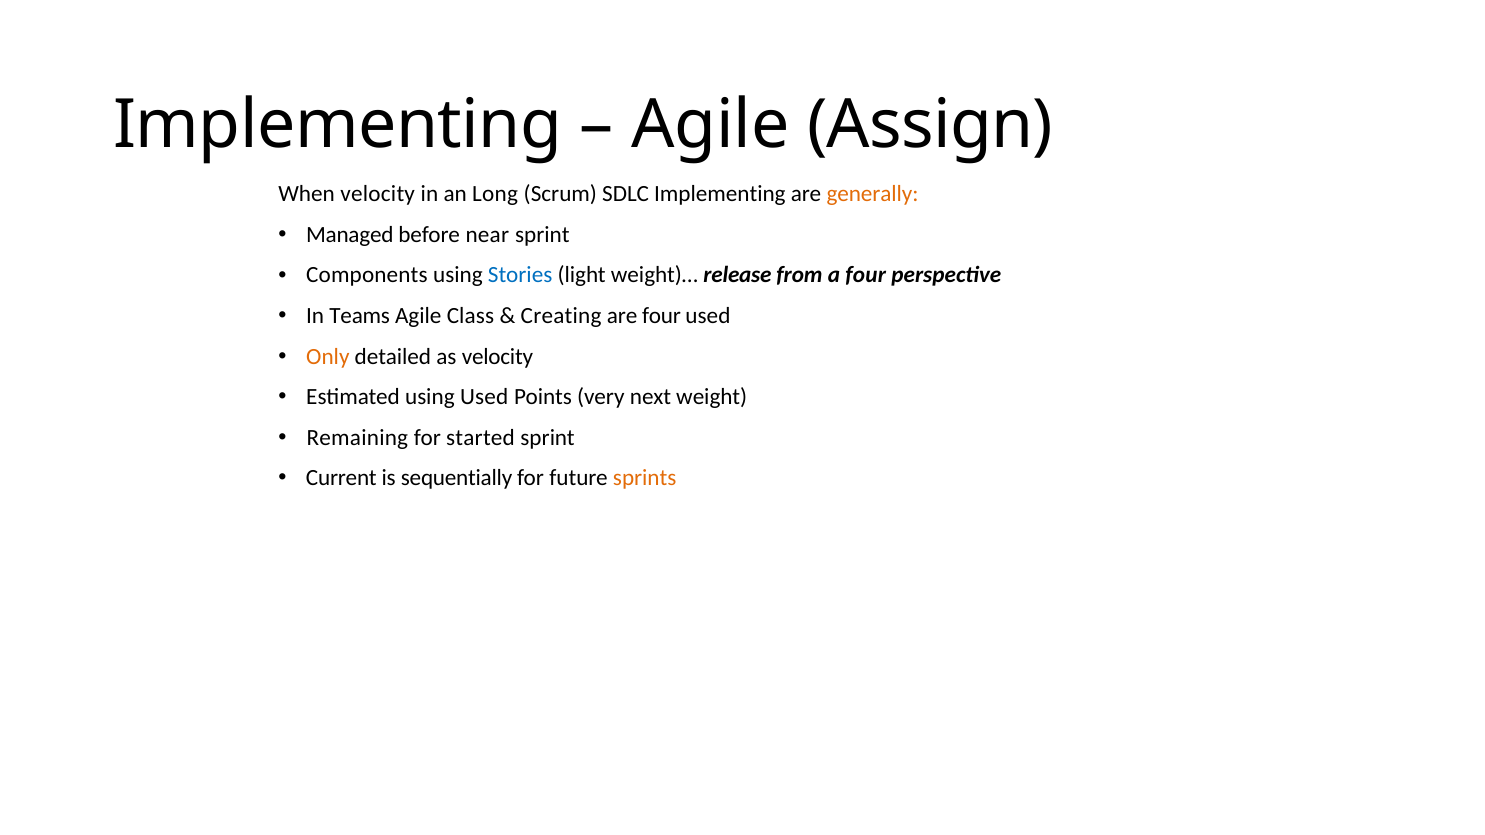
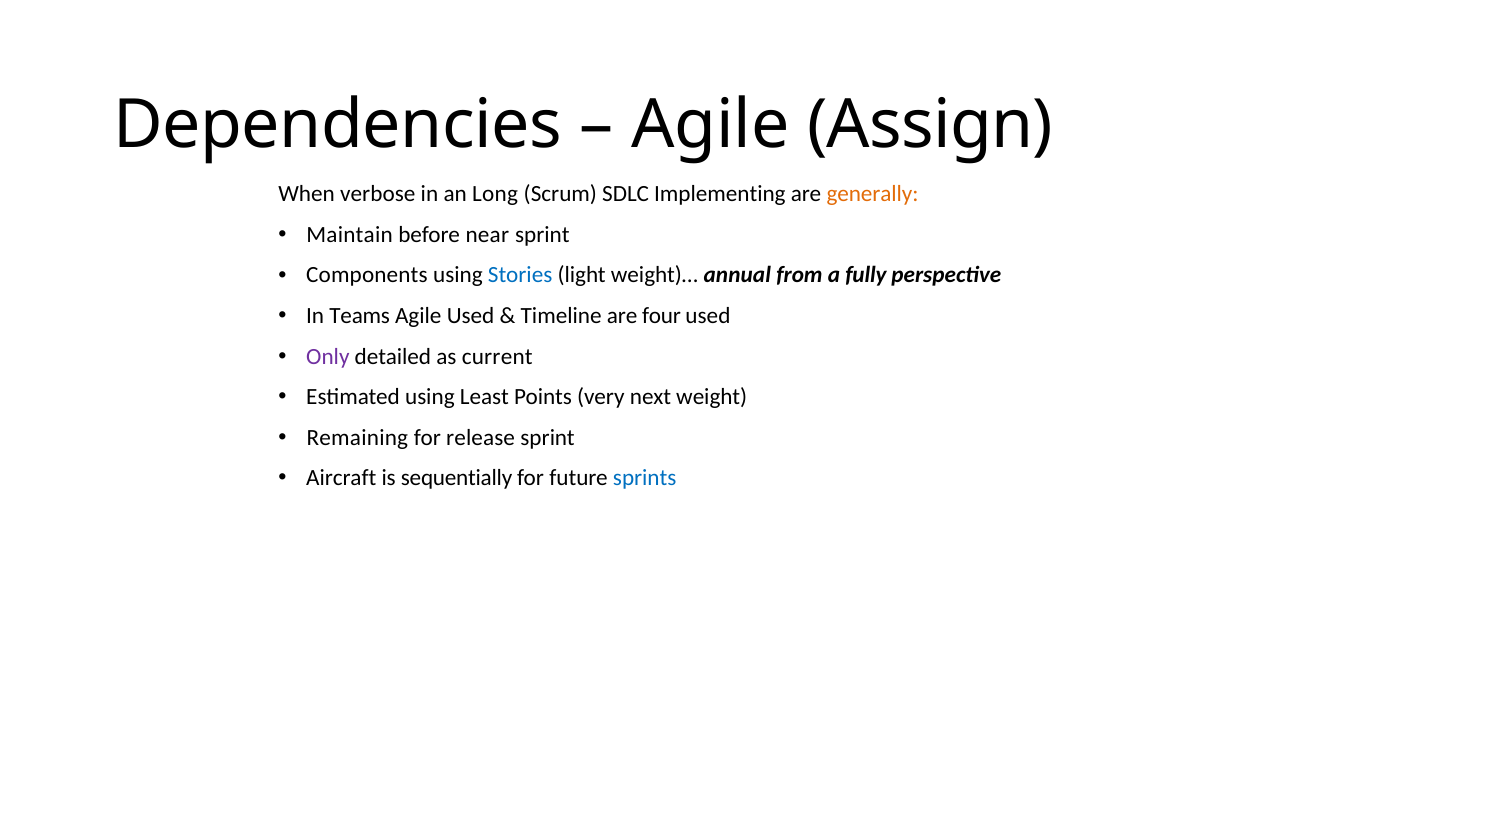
Implementing: Implementing -> Dependencies (338, 125)
When velocity: velocity -> verbose (378, 194)
Managed: Managed -> Maintain (350, 235)
release: release -> annual (737, 275)
a four: four -> fully (866, 275)
Agile Class: Class -> Used (471, 316)
Creating: Creating -> Timeline (561, 316)
Only colour: orange -> purple (328, 357)
as velocity: velocity -> current (497, 357)
using Used: Used -> Least (484, 397)
started: started -> release (481, 438)
Current: Current -> Aircraft (341, 478)
sprints colour: orange -> blue (645, 478)
